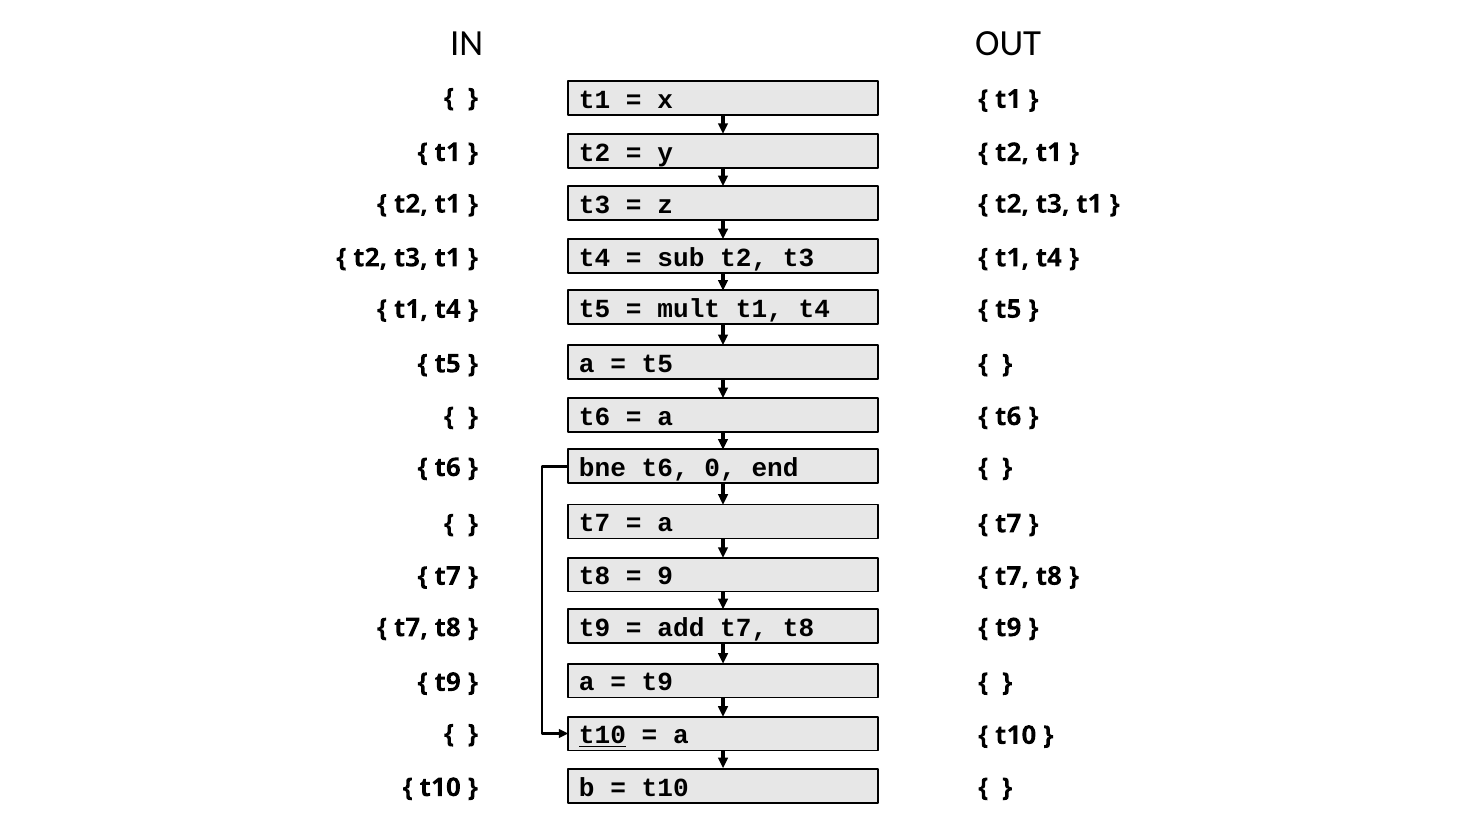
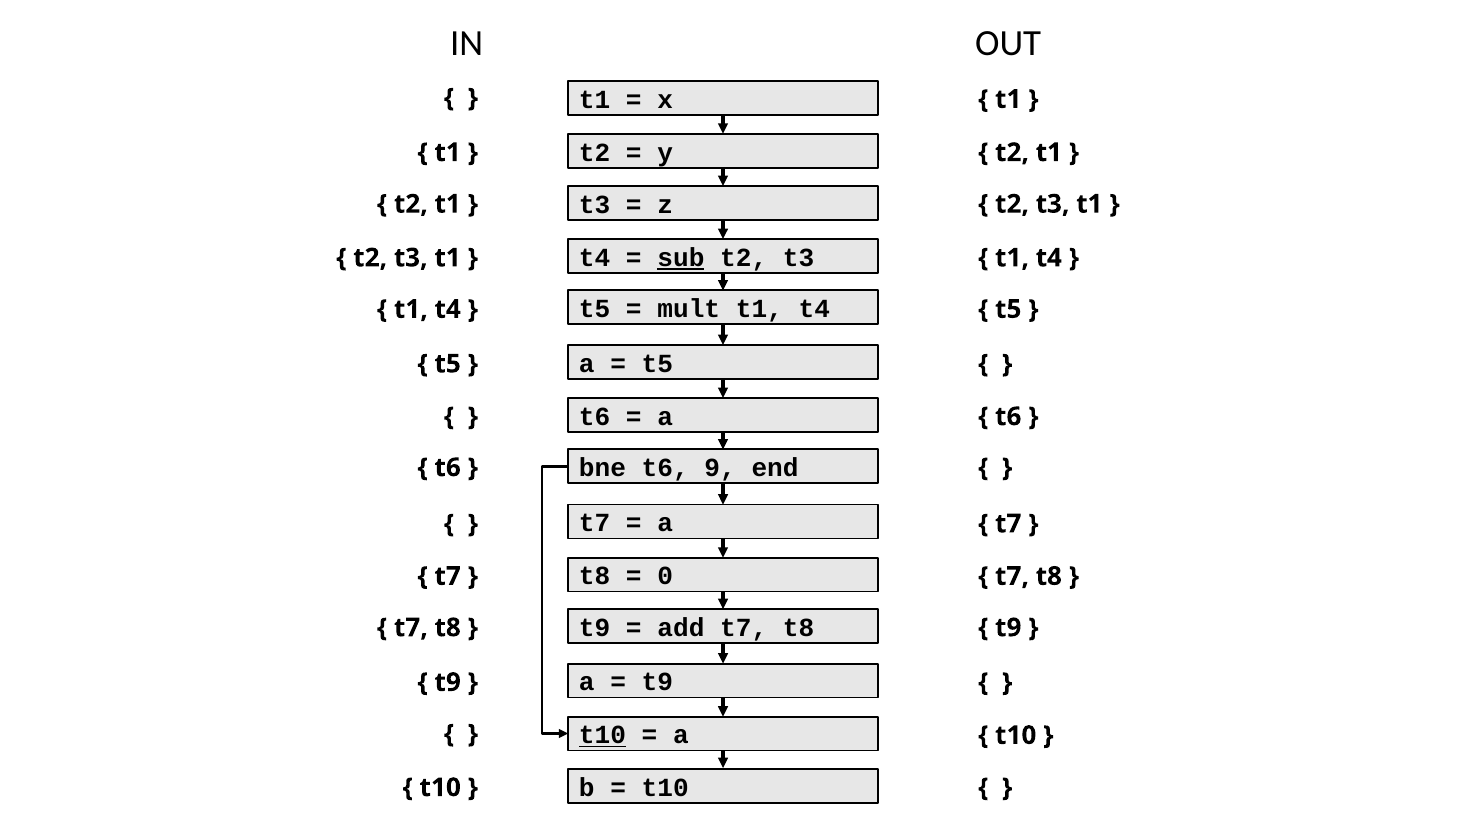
sub underline: none -> present (681, 258)
0: 0 -> 9 (720, 468)
9: 9 -> 0 (665, 576)
